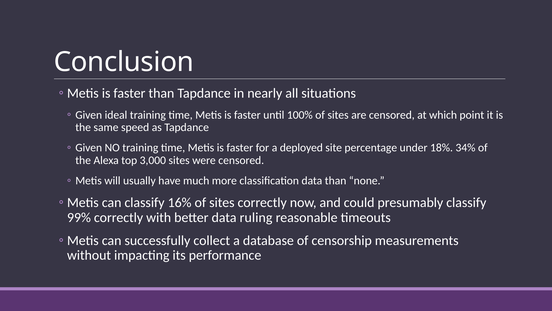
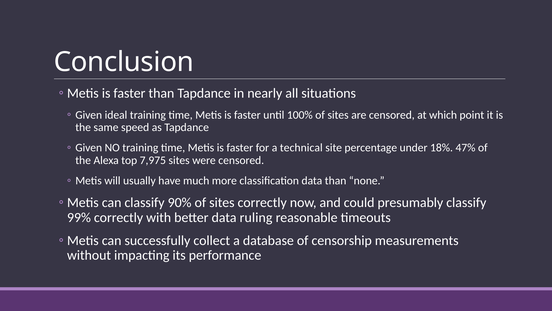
deployed: deployed -> technical (301, 148)
34%: 34% -> 47% (465, 148)
3,000: 3,000 -> 7,975 (153, 160)
16%: 16% -> 90% (180, 202)
